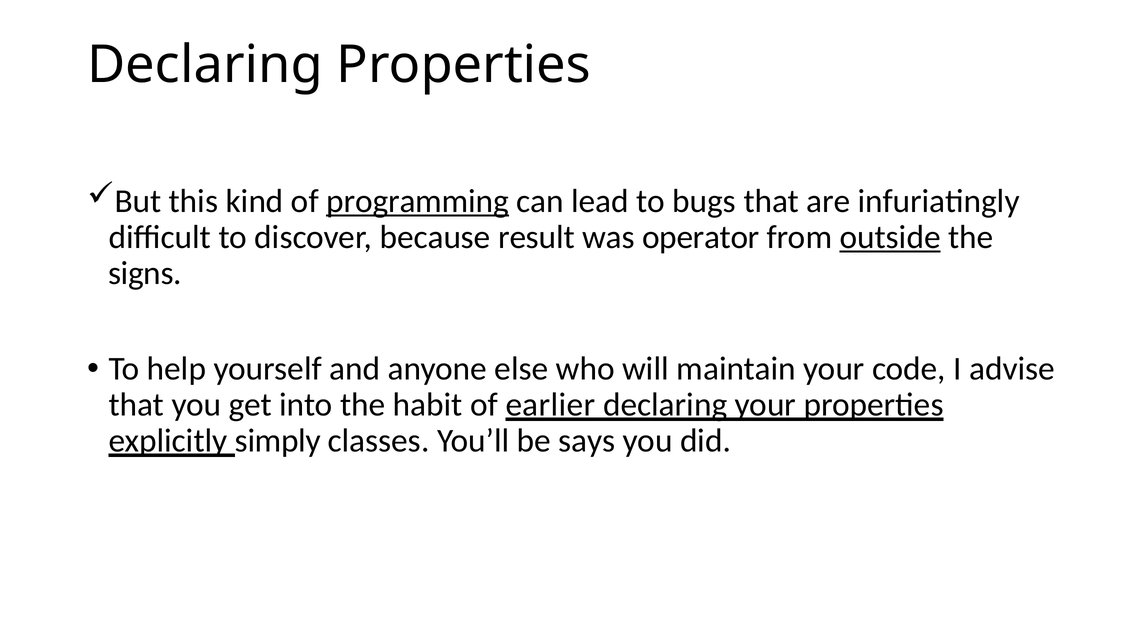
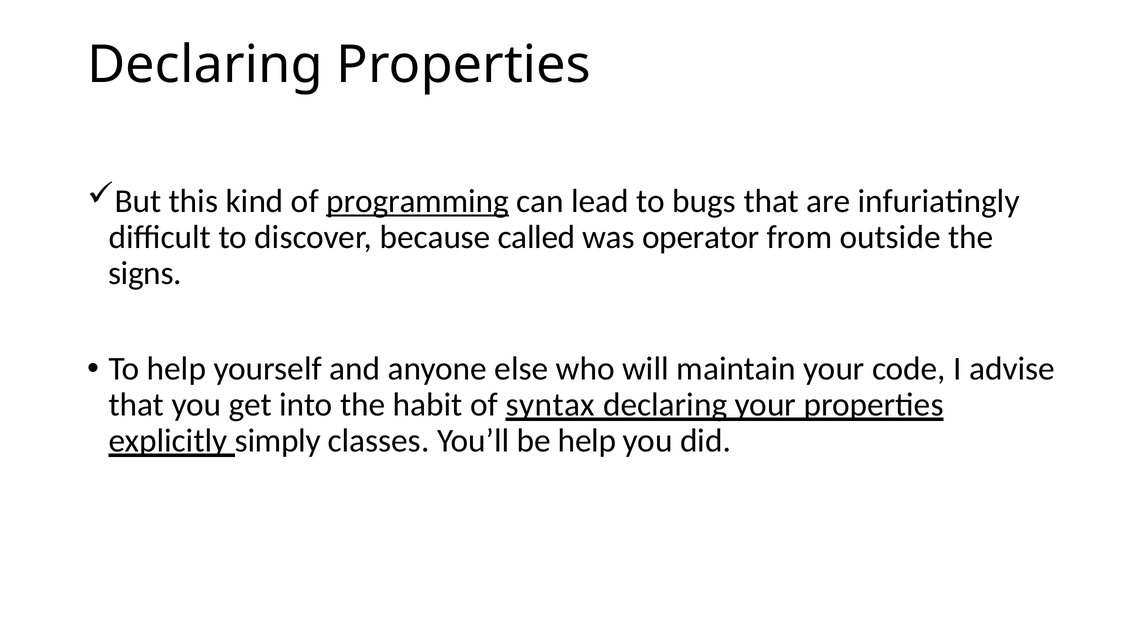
result: result -> called (537, 237)
outside underline: present -> none (890, 237)
earlier: earlier -> syntax (550, 405)
be says: says -> help (587, 441)
